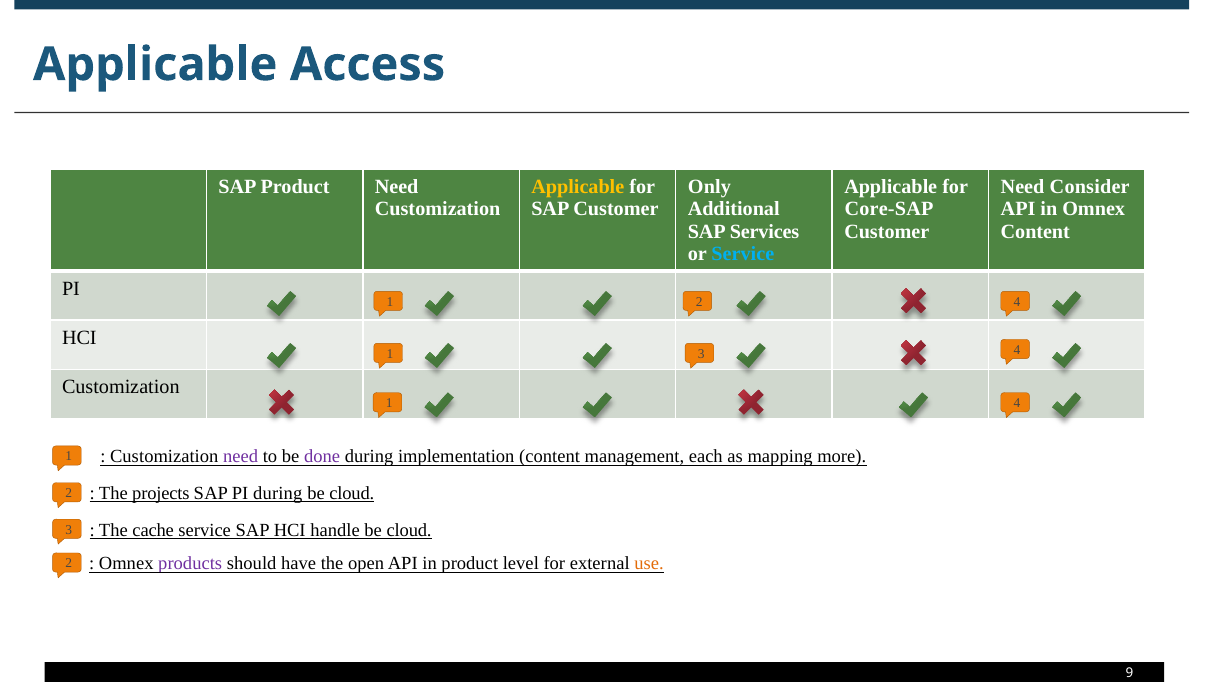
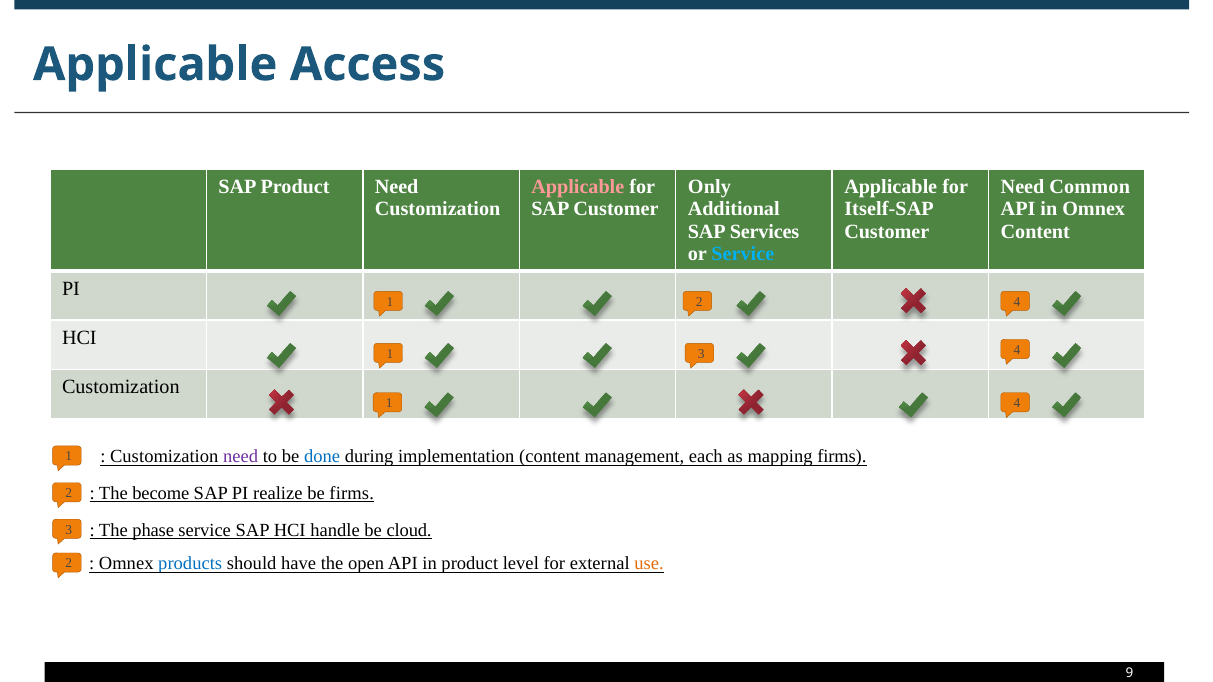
Applicable colour: yellow -> pink (578, 187)
Consider: Consider -> Common (1090, 187)
Core-SAP: Core-SAP -> Itself-SAP (889, 209)
done colour: purple -> blue (322, 457)
mapping more: more -> firms (842, 457)
projects: projects -> become (161, 494)
PI during: during -> realize (278, 494)
cloud: cloud -> firms (352, 494)
cache: cache -> phase (153, 530)
products colour: purple -> blue (190, 564)
